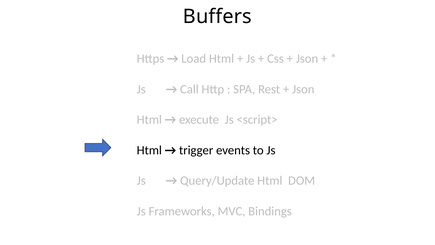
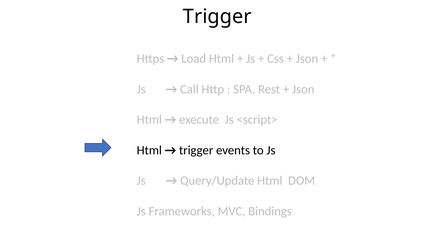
Buffers: Buffers -> Trigger (217, 16)
